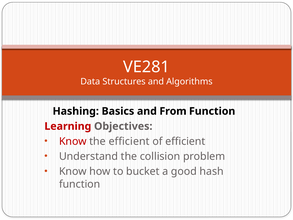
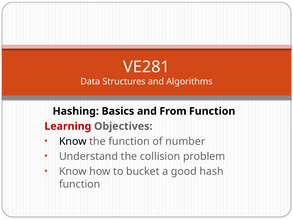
Know colour: red -> black (73, 141)
the efficient: efficient -> function (129, 141)
of efficient: efficient -> number (185, 141)
